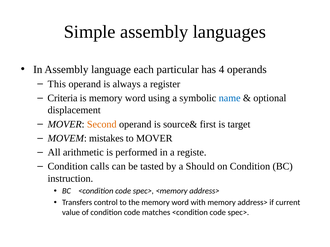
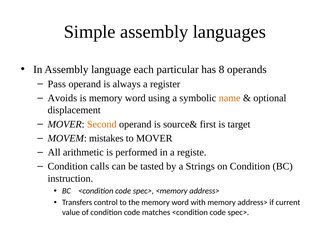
4: 4 -> 8 (222, 70)
This: This -> Pass (57, 84)
Criteria: Criteria -> Avoids (62, 98)
name colour: blue -> orange (230, 98)
Should: Should -> Strings (200, 167)
